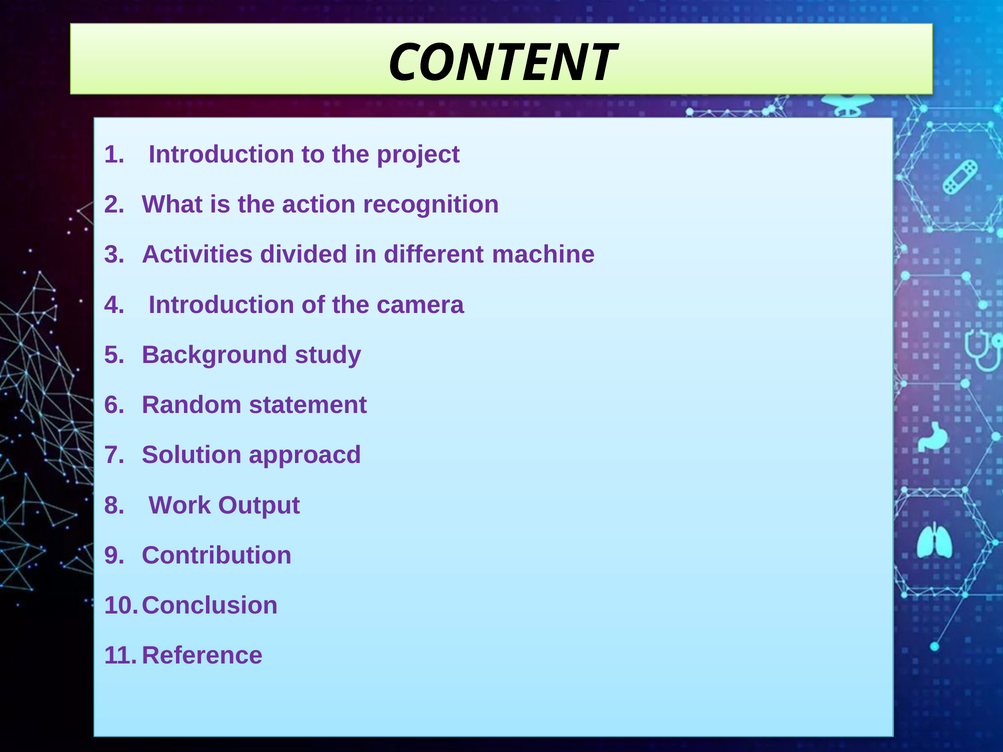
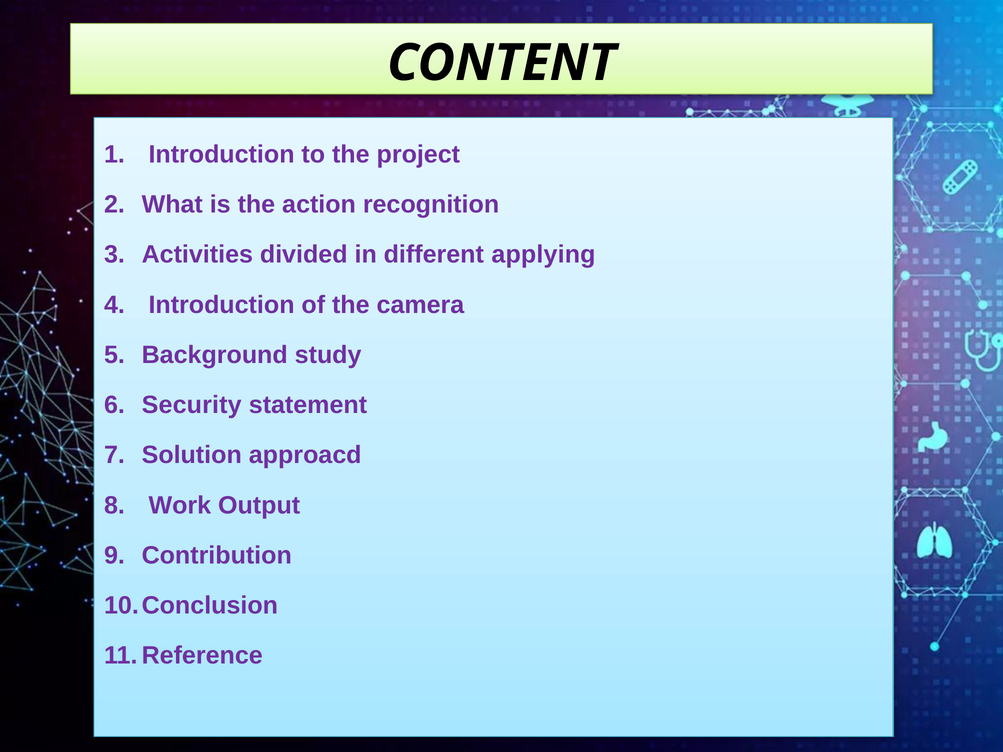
machine: machine -> applying (543, 255)
Random: Random -> Security (192, 405)
